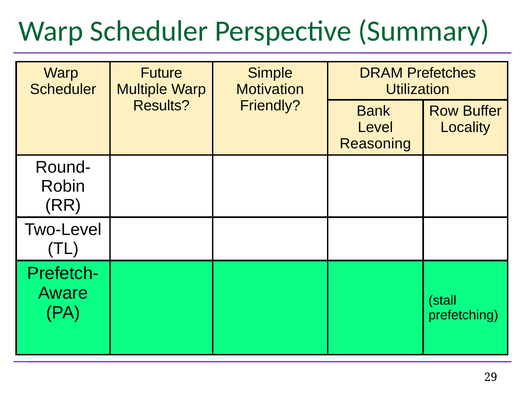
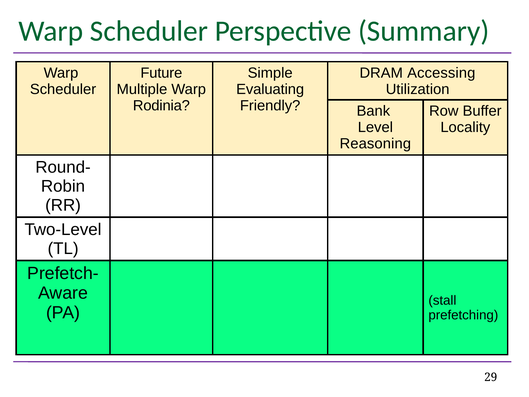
Prefetches: Prefetches -> Accessing (441, 73)
Motivation: Motivation -> Evaluating (270, 89)
Results: Results -> Rodinia (161, 106)
